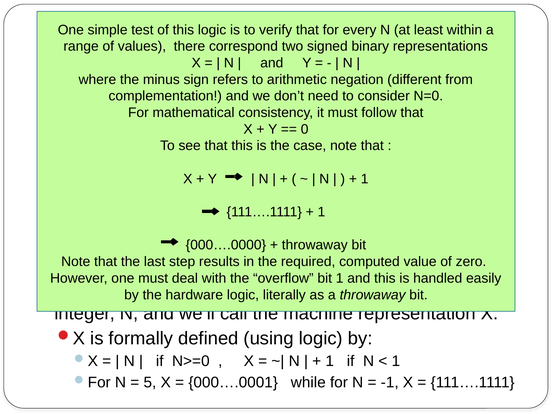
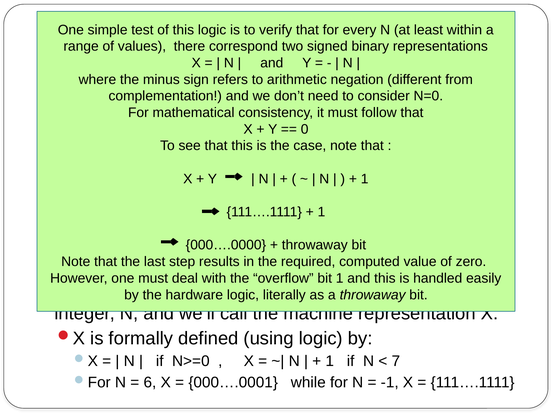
1: 1 -> 7 (396, 361)
5: 5 -> 6 (150, 382)
